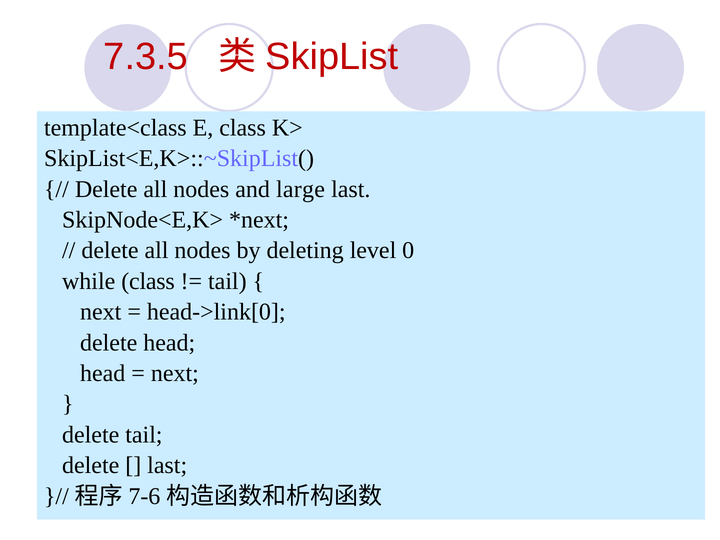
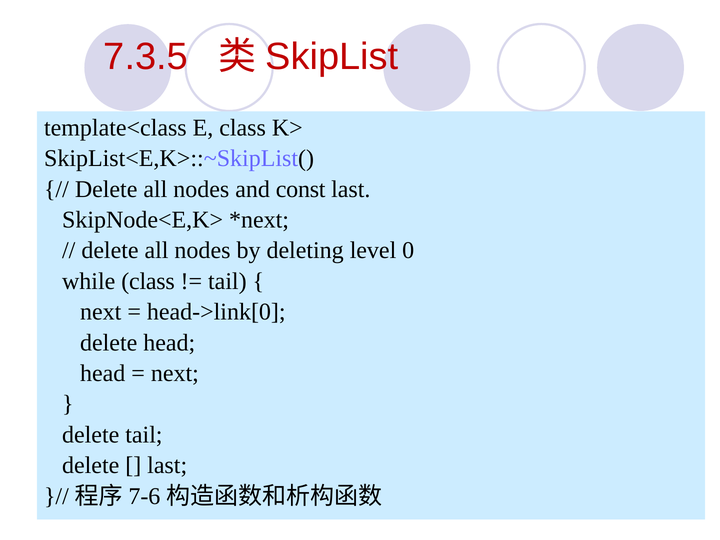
large: large -> const (301, 189)
